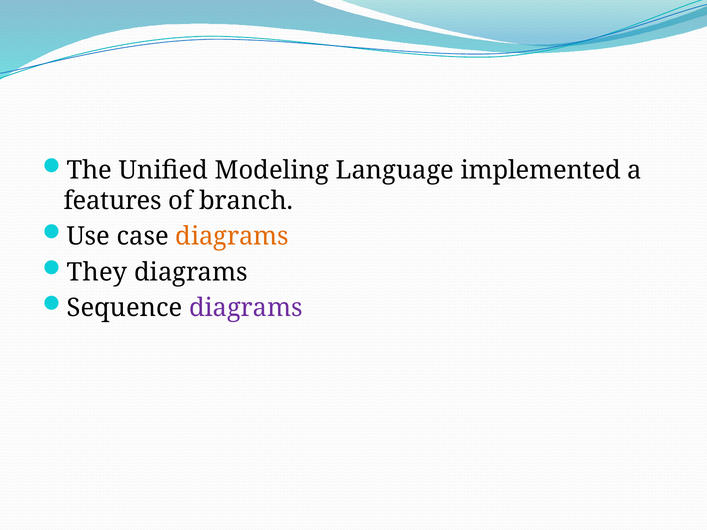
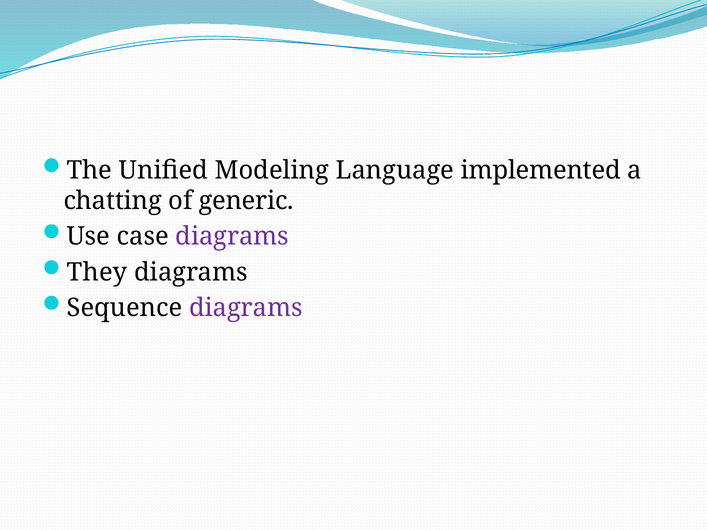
features: features -> chatting (113, 201)
branch: branch -> generic (246, 201)
diagrams colour: orange -> purple (232, 237)
